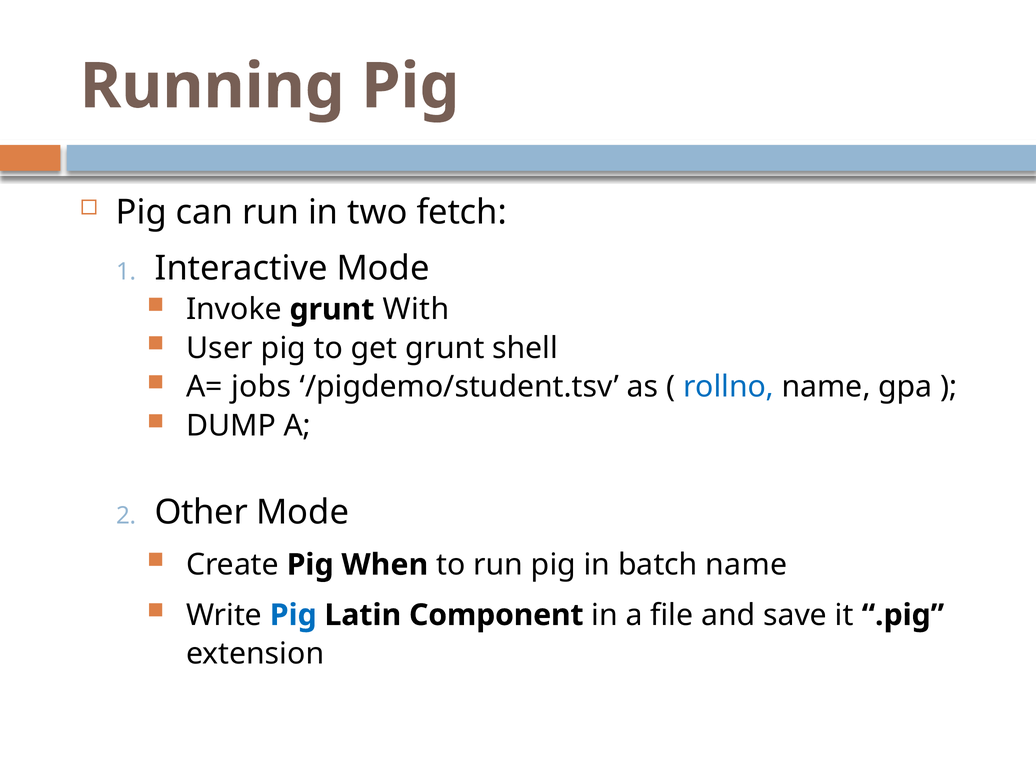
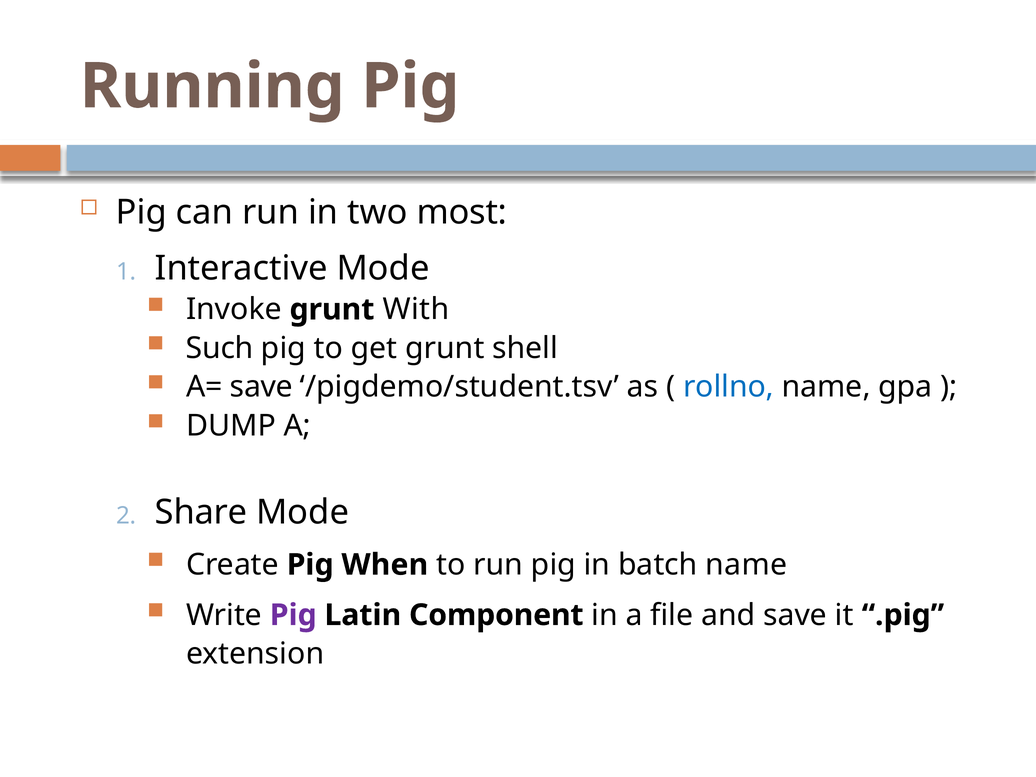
fetch: fetch -> most (462, 213)
User: User -> Such (220, 348)
A= jobs: jobs -> save (261, 387)
Other: Other -> Share (201, 512)
Pig colour: blue -> purple (293, 615)
